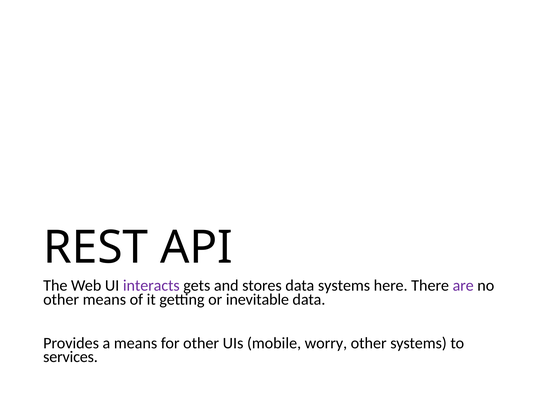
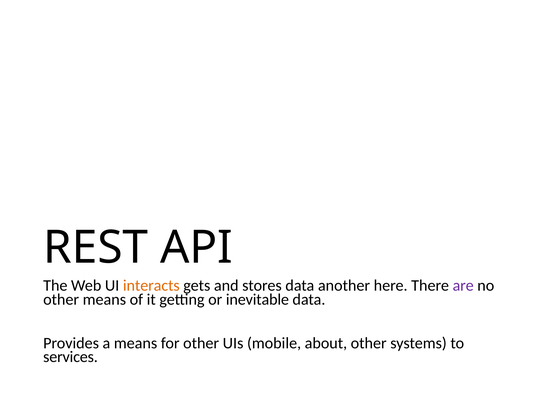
interacts colour: purple -> orange (151, 286)
data systems: systems -> another (344, 286)
worry: worry -> about (326, 343)
